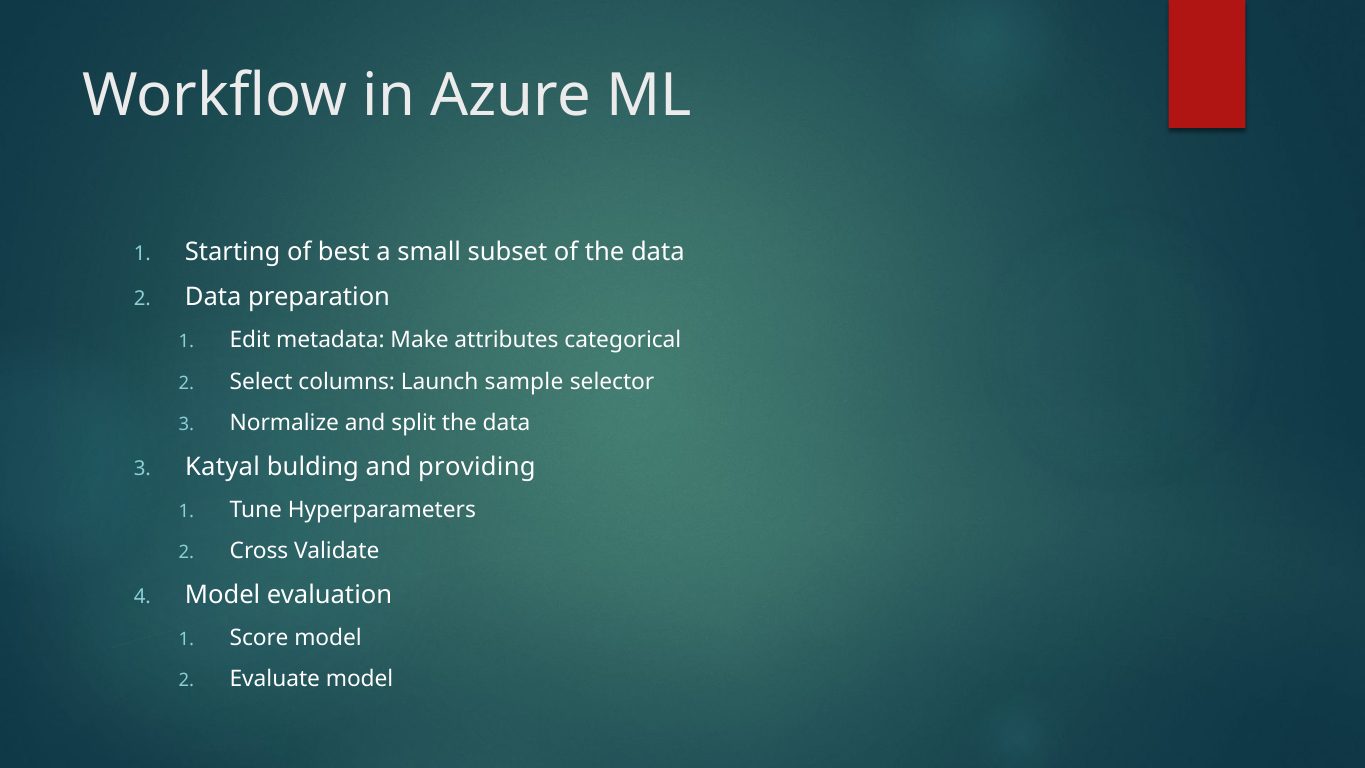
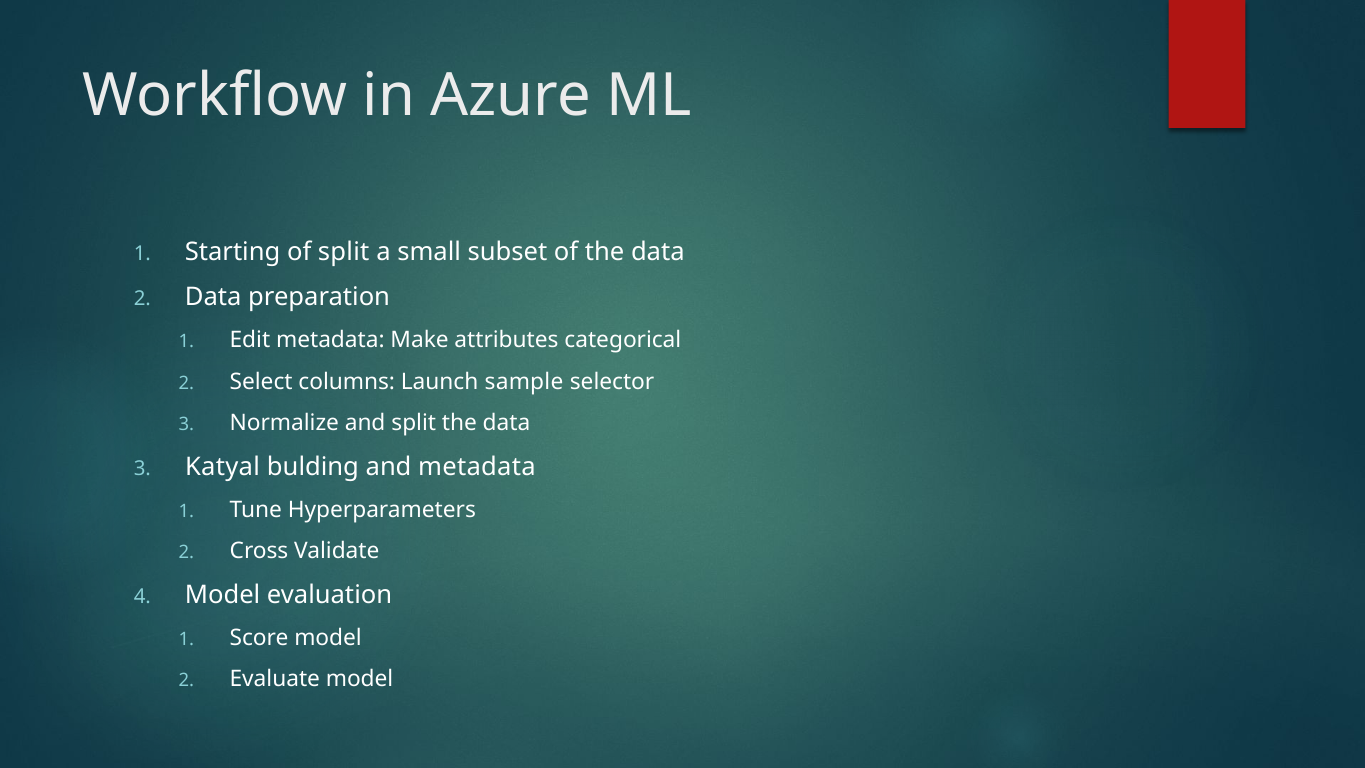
of best: best -> split (344, 252)
and providing: providing -> metadata (477, 467)
